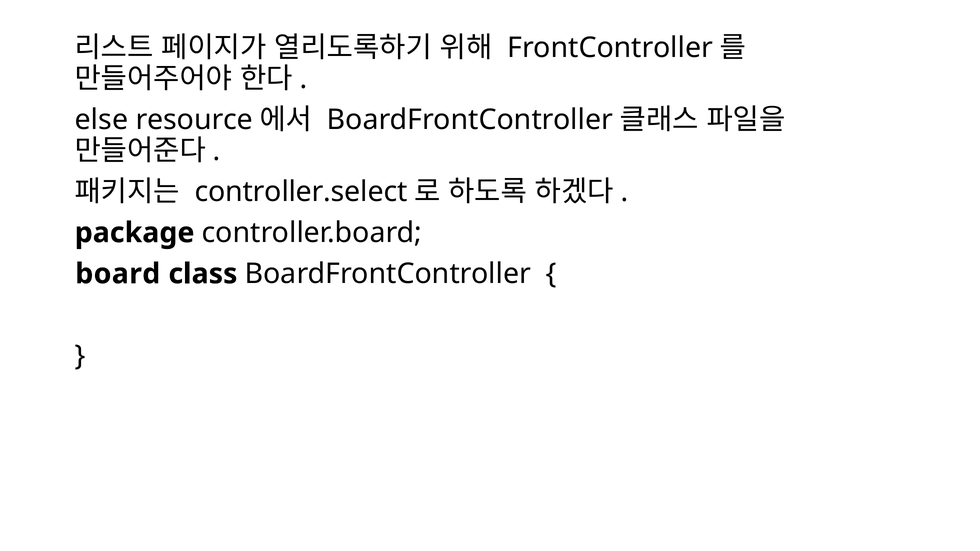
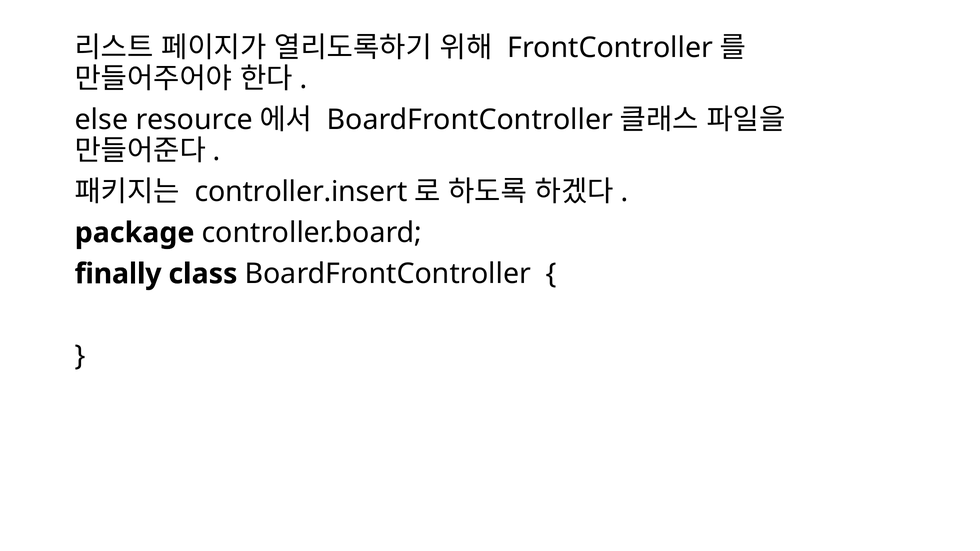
controller.select: controller.select -> controller.insert (301, 192)
board: board -> finally (118, 274)
